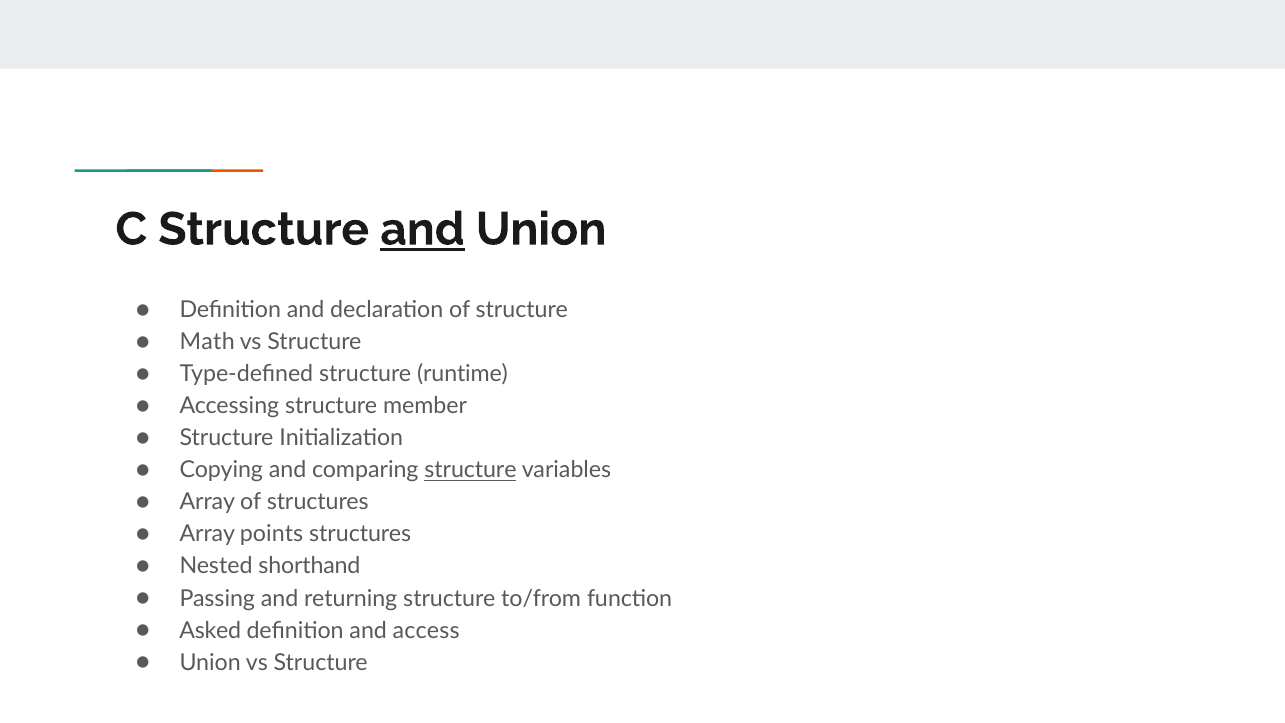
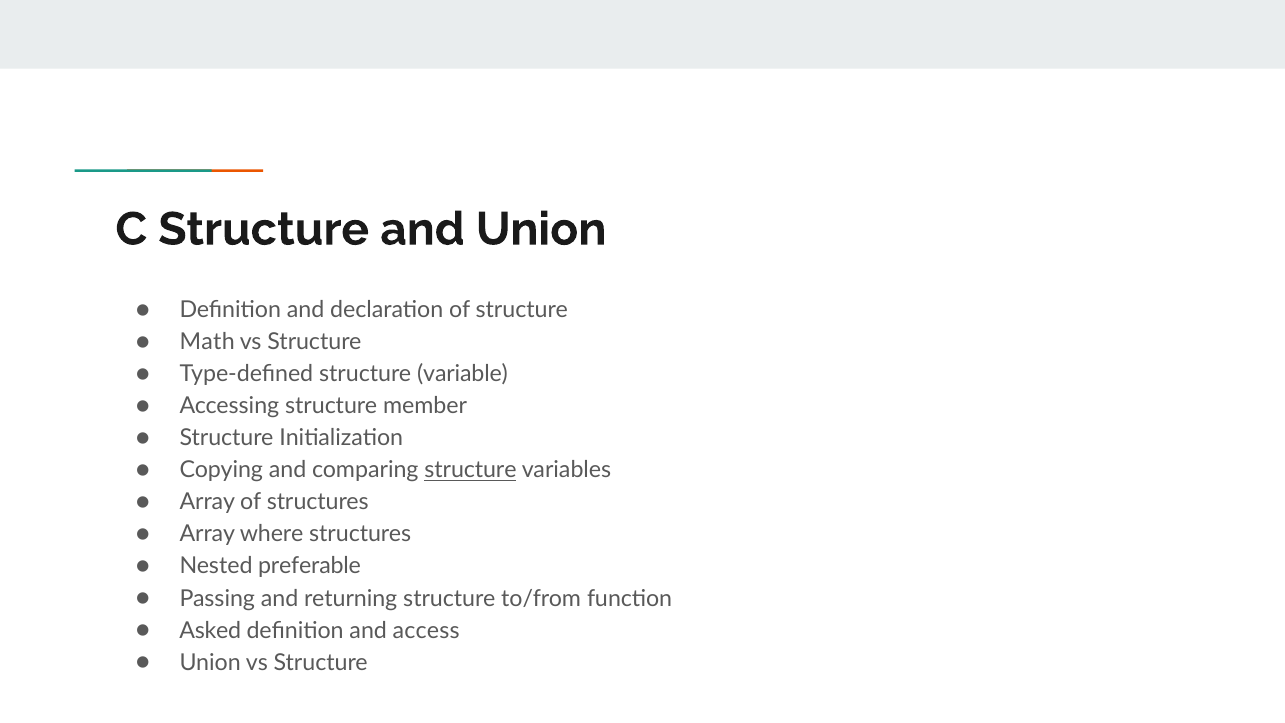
and underline: present -> none (422, 229)
runtime: runtime -> variable (463, 374)
points: points -> where (272, 534)
shorthand: shorthand -> preferable (309, 566)
